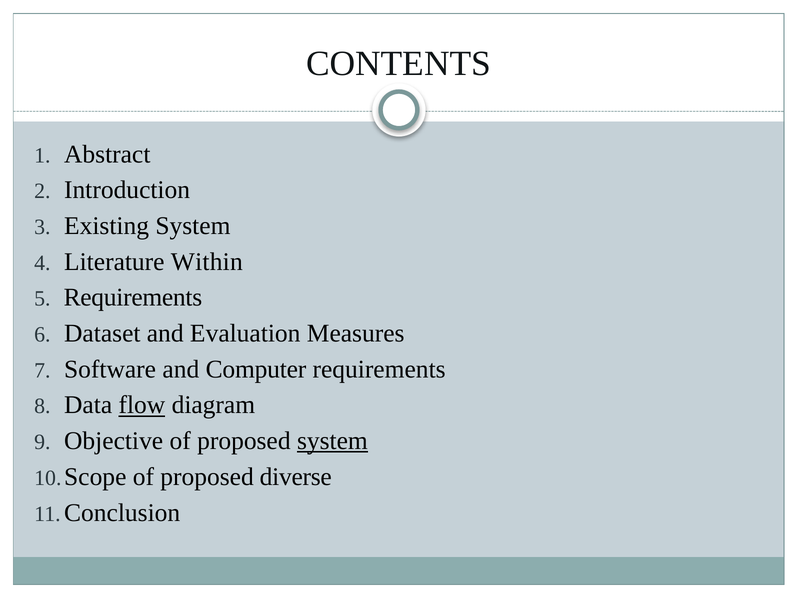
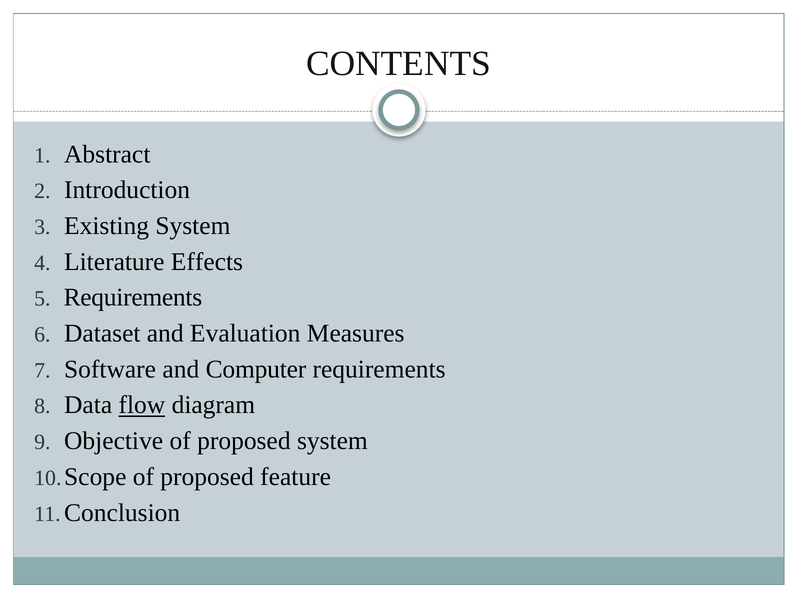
Within: Within -> Effects (207, 262)
system underline: present -> none (332, 441)
diverse: diverse -> feature (296, 477)
